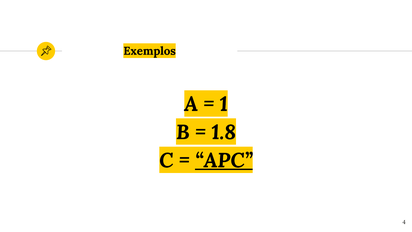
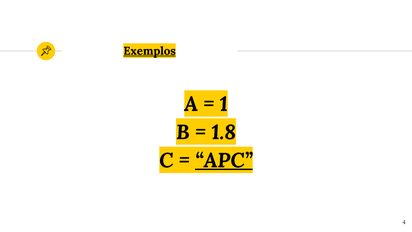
Exemplos underline: none -> present (150, 51)
